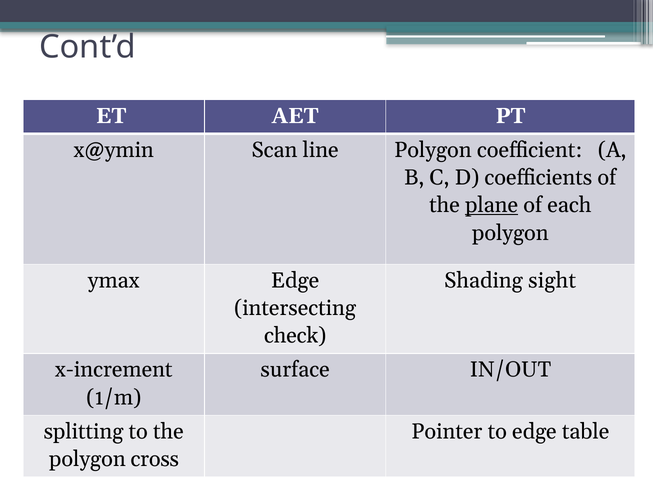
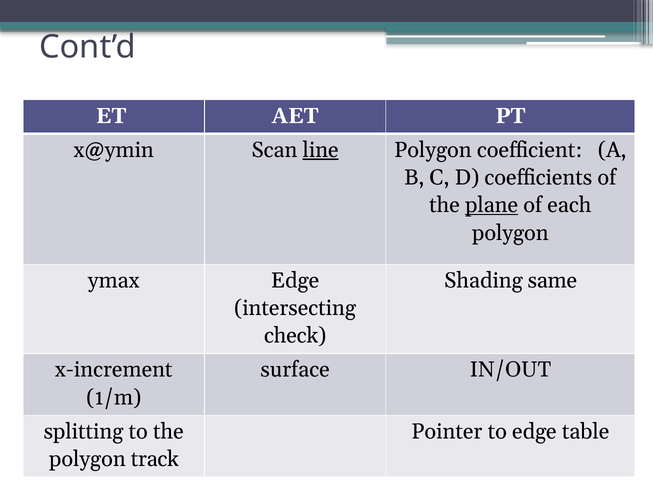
line underline: none -> present (321, 150)
sight: sight -> same (552, 281)
cross: cross -> track (155, 460)
